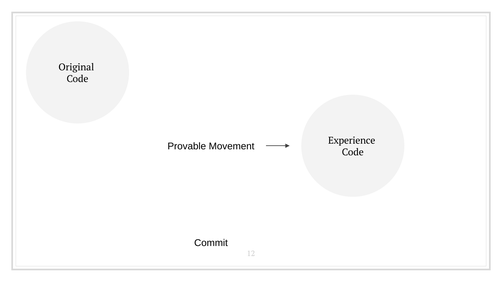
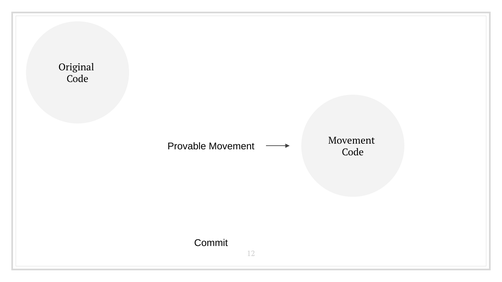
Experience: Experience -> Movement (352, 141)
